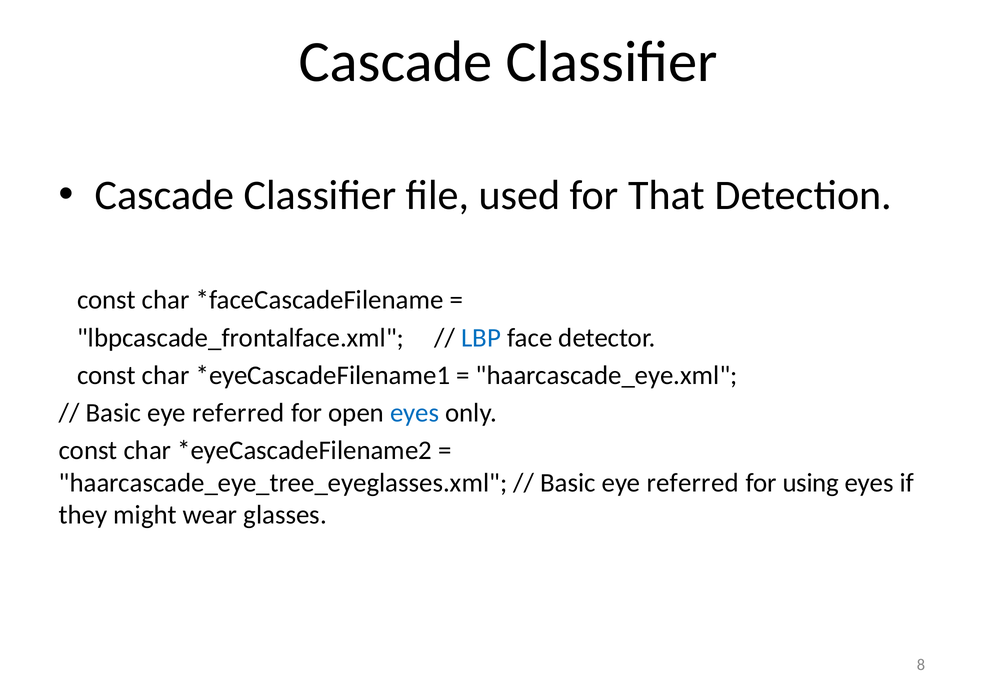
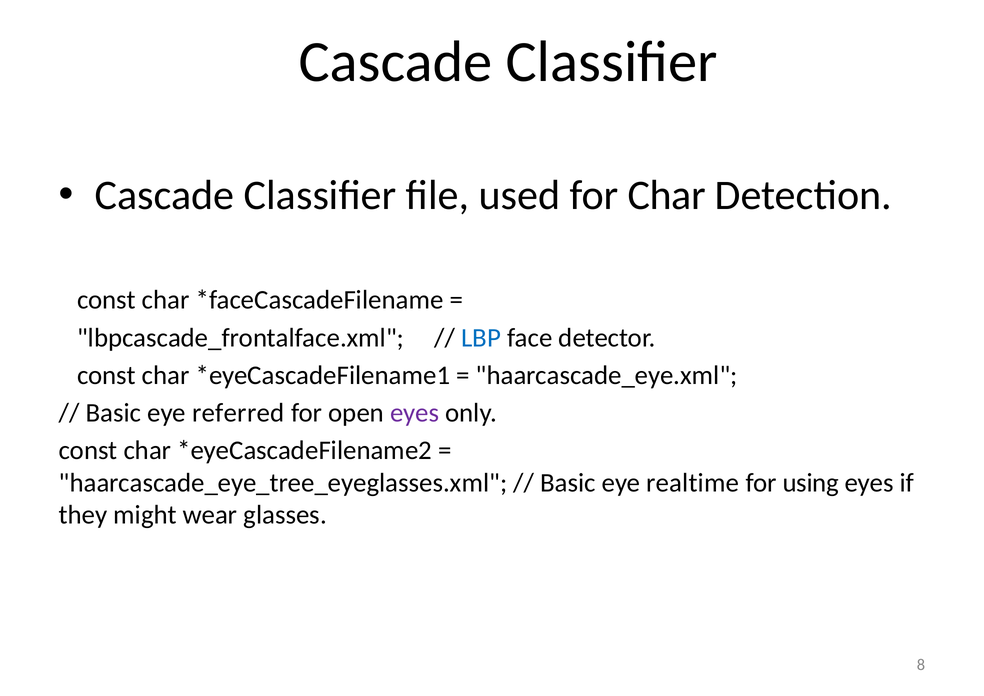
for That: That -> Char (667, 196)
eyes colour: blue -> purple (415, 413)
referred: referred -> realtime (693, 483)
